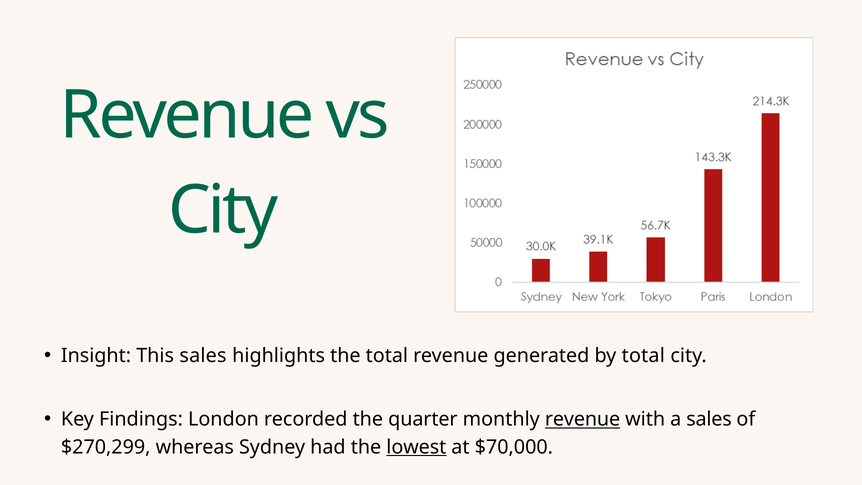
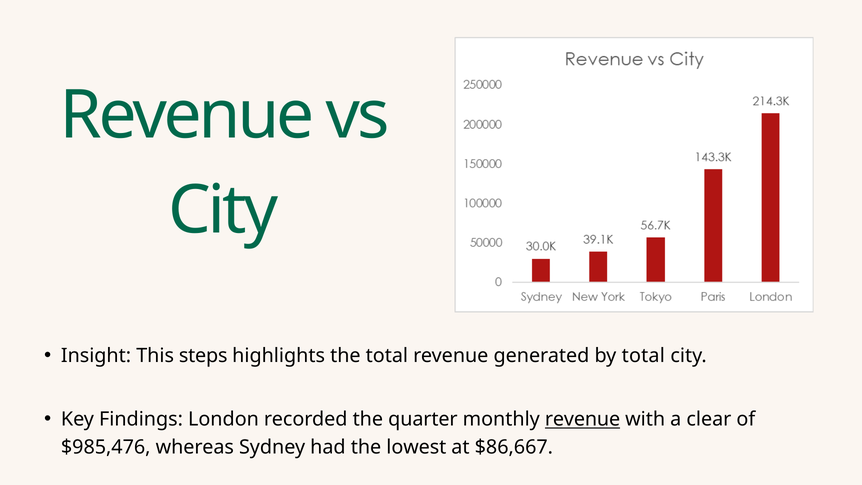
This sales: sales -> steps (203, 355)
a sales: sales -> clear (709, 419)
$270,299: $270,299 -> $985,476 (106, 447)
lowest underline: present -> none (416, 447)
$70,000: $70,000 -> $86,667 (514, 447)
